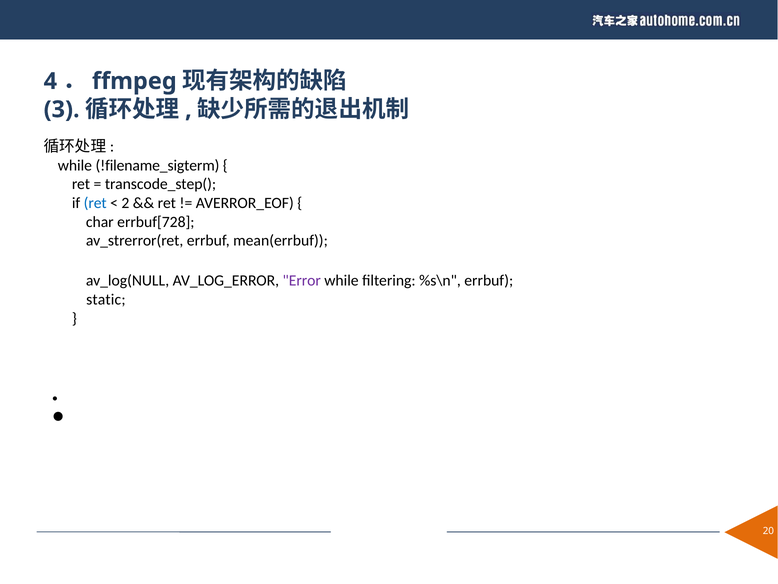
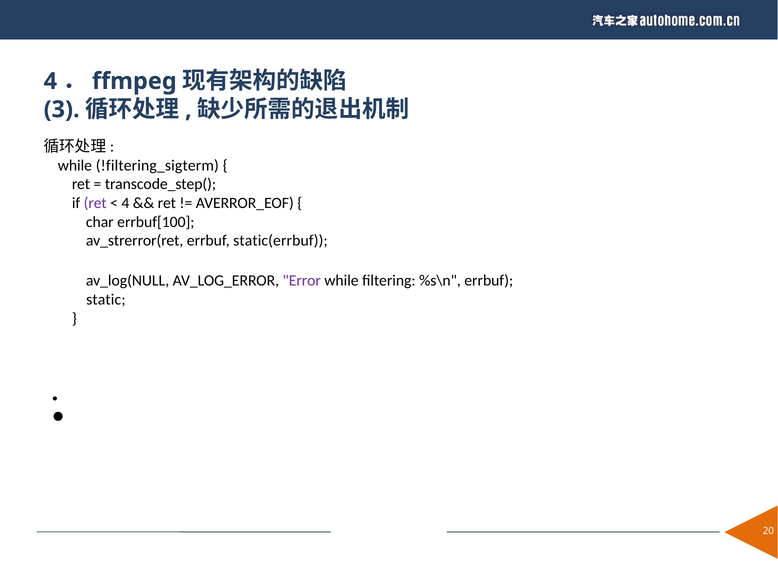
!filename_sigterm: !filename_sigterm -> !filtering_sigterm (157, 165)
ret colour: blue -> purple (95, 203)
2: 2 -> 4 (125, 203)
errbuf[728: errbuf[728 -> errbuf[100 (156, 222)
mean(errbuf: mean(errbuf -> static(errbuf (280, 240)
